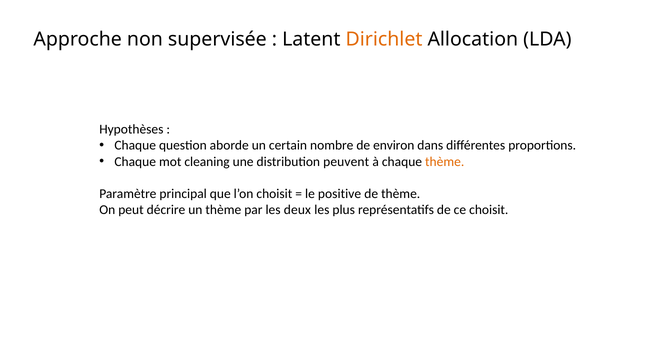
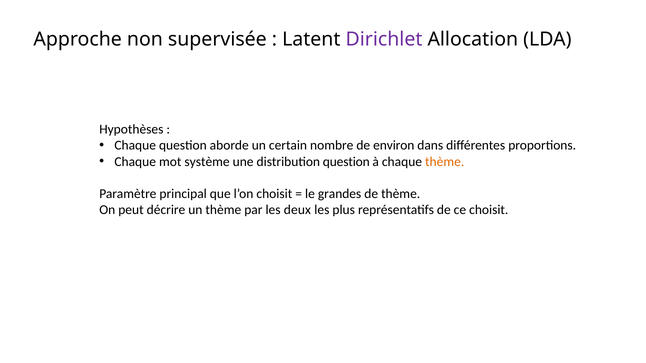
Dirichlet colour: orange -> purple (384, 40)
cleaning: cleaning -> système (207, 162)
distribution peuvent: peuvent -> question (346, 162)
positive: positive -> grandes (340, 194)
